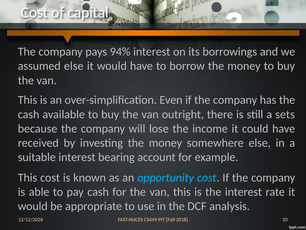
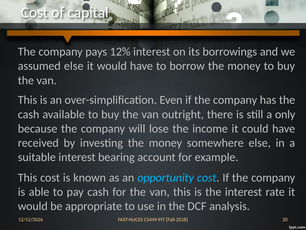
94%: 94% -> 12% (120, 52)
sets: sets -> only (285, 114)
